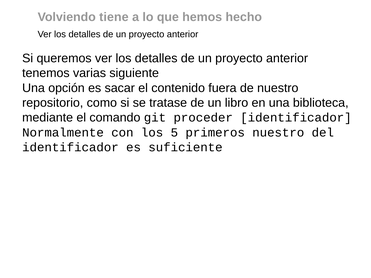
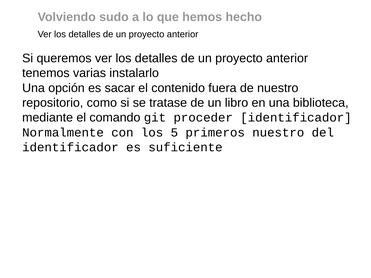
tiene: tiene -> sudo (114, 17)
siguiente: siguiente -> instalarlo (134, 73)
